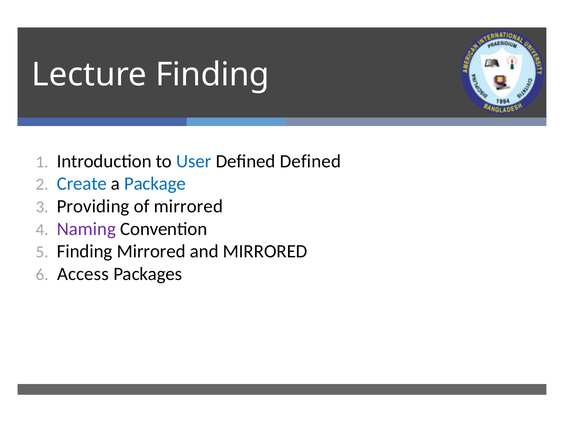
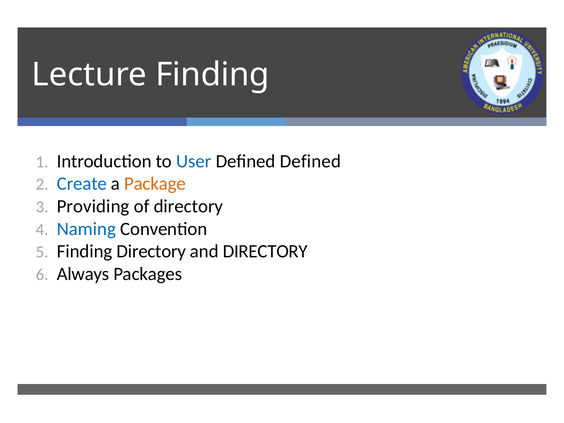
Package colour: blue -> orange (155, 184)
of mirrored: mirrored -> directory (188, 206)
Naming colour: purple -> blue (86, 229)
Finding Mirrored: Mirrored -> Directory (151, 251)
and MIRRORED: MIRRORED -> DIRECTORY (265, 251)
Access: Access -> Always (83, 274)
